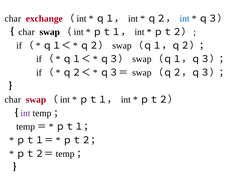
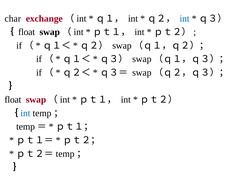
char: char -> float (27, 32)
char: char -> float (13, 100)
int colour: purple -> blue (25, 113)
